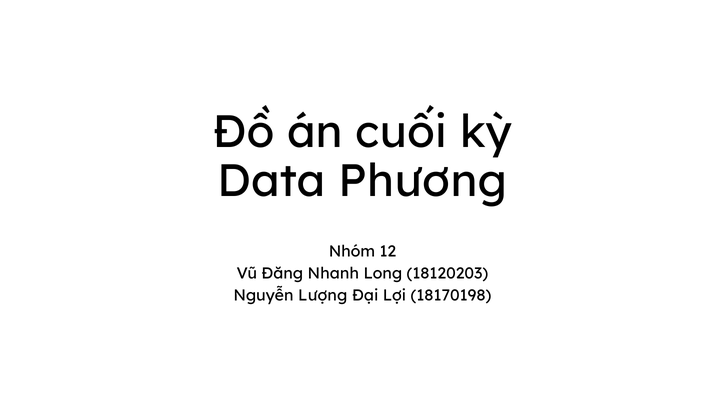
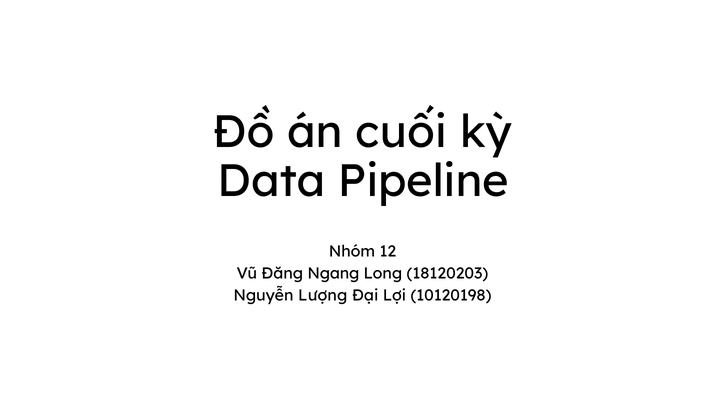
Phương: Phương -> Pipeline (423, 181)
Nhanh: Nhanh -> Ngang (333, 273)
18170198: 18170198 -> 10120198 (451, 296)
